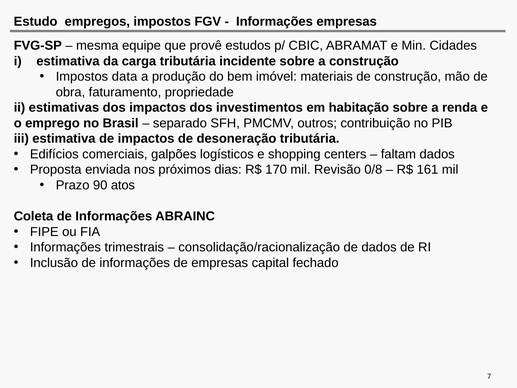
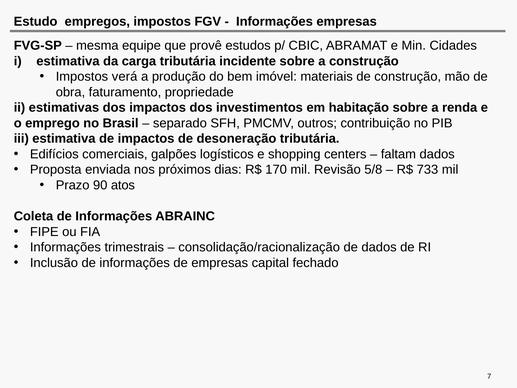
data: data -> verá (125, 77)
0/8: 0/8 -> 5/8 (373, 170)
161: 161 -> 733 (427, 170)
